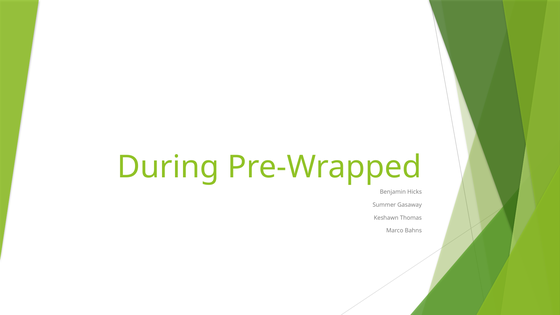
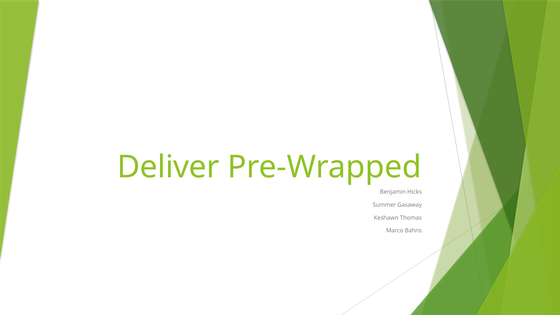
During: During -> Deliver (168, 167)
